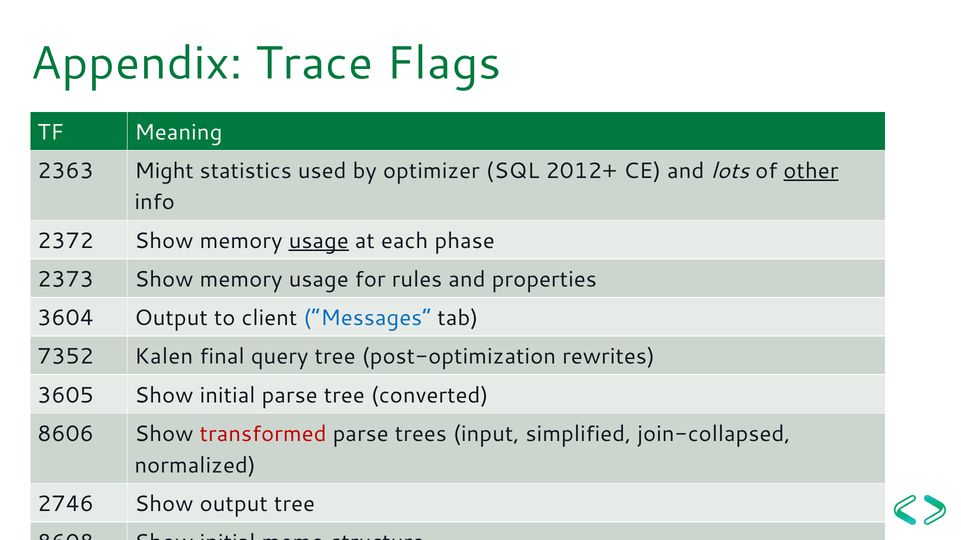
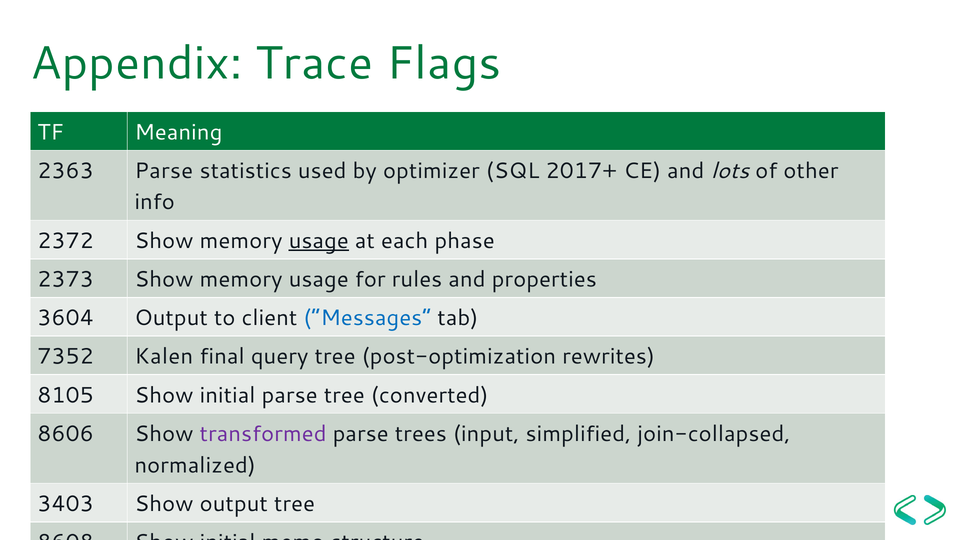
2363 Might: Might -> Parse (164, 171)
2012+: 2012+ -> 2017+ (581, 171)
other underline: present -> none (811, 171)
3605: 3605 -> 8105 (66, 396)
transformed colour: red -> purple (263, 434)
2746: 2746 -> 3403 (66, 504)
